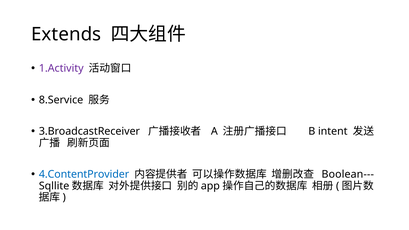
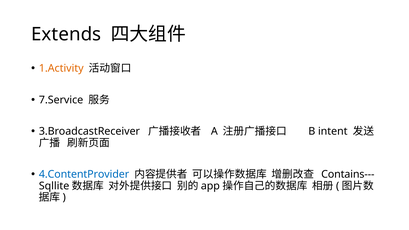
1.Activity colour: purple -> orange (61, 68)
8.Service: 8.Service -> 7.Service (61, 100)
Boolean---: Boolean--- -> Contains--- (348, 175)
